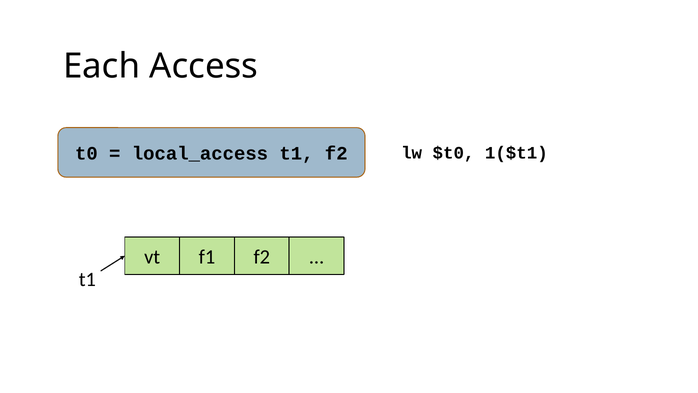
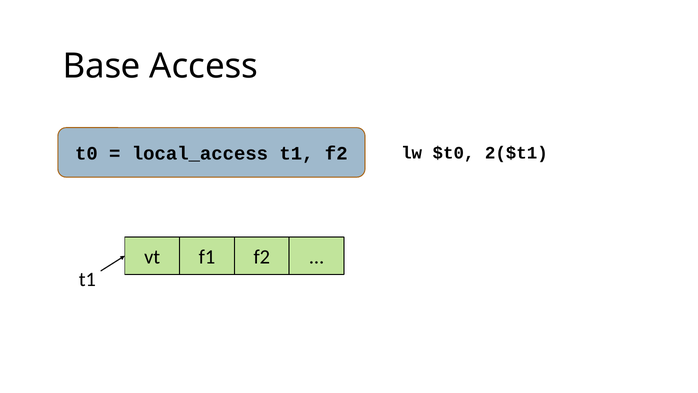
Each: Each -> Base (102, 66)
1($t1: 1($t1 -> 2($t1 (516, 153)
